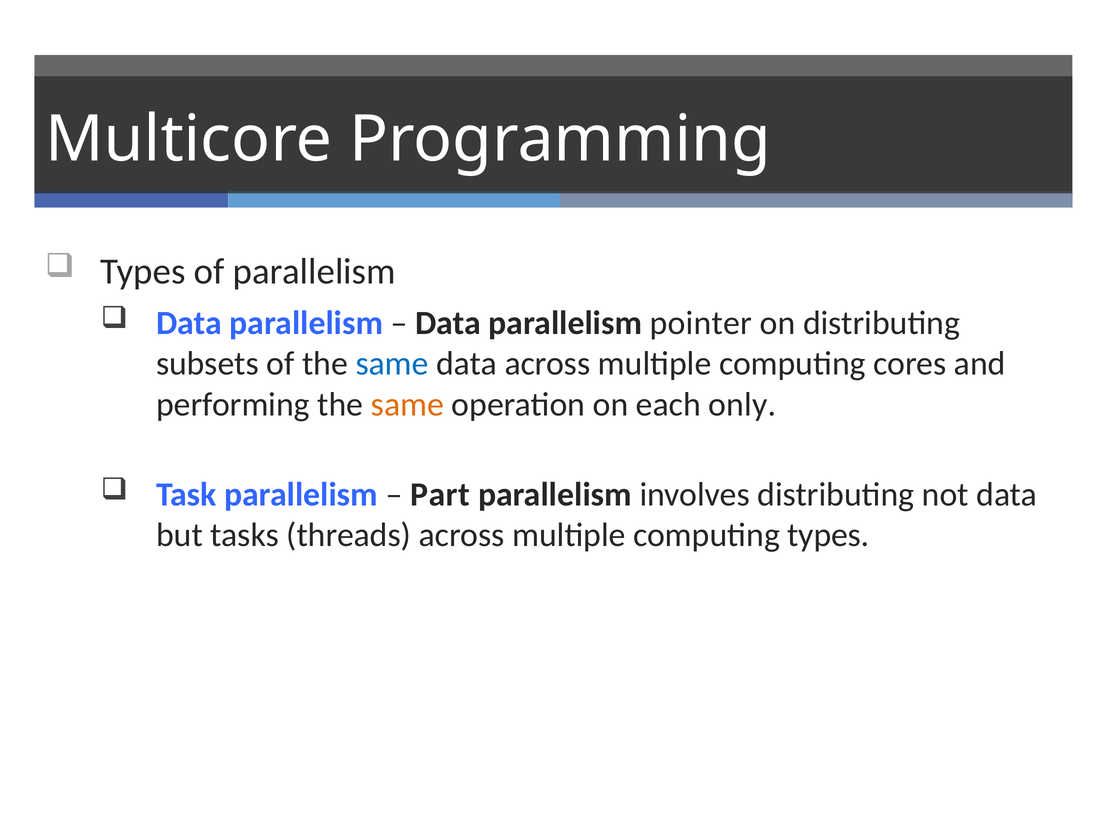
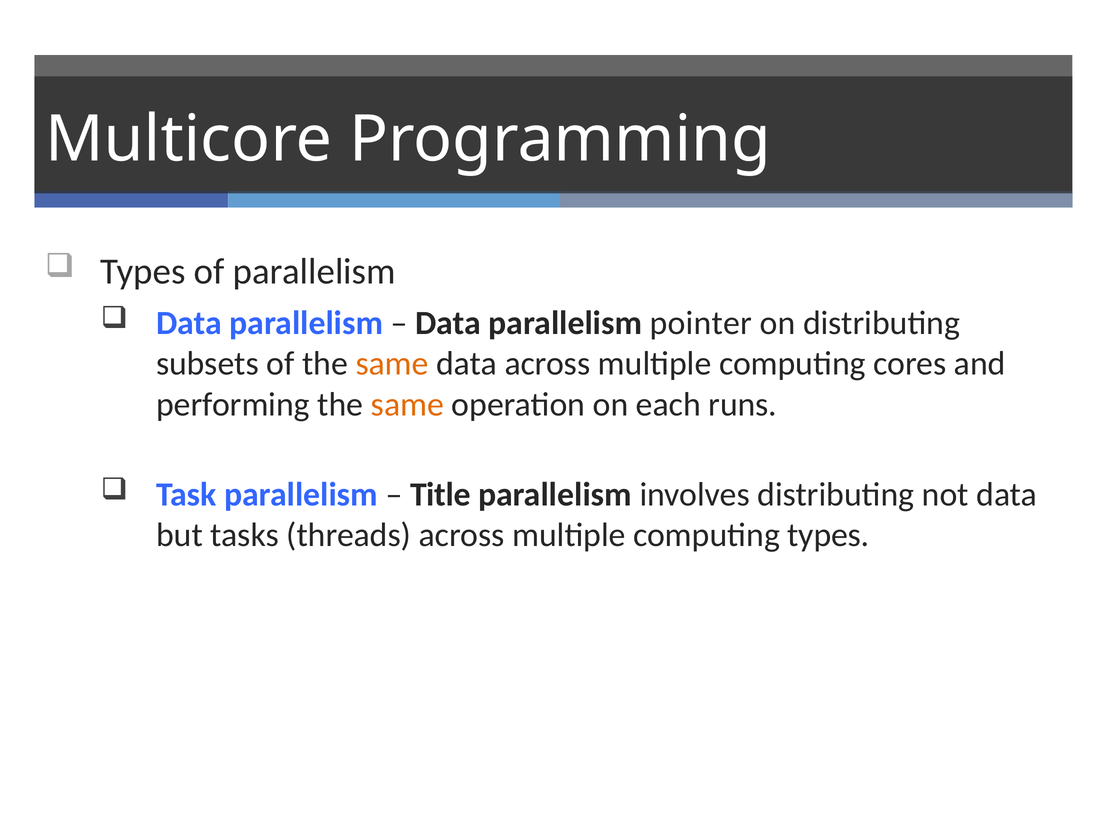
same colour: blue -> orange (392, 364)
only: only -> runs (743, 404)
Part: Part -> Title (440, 495)
